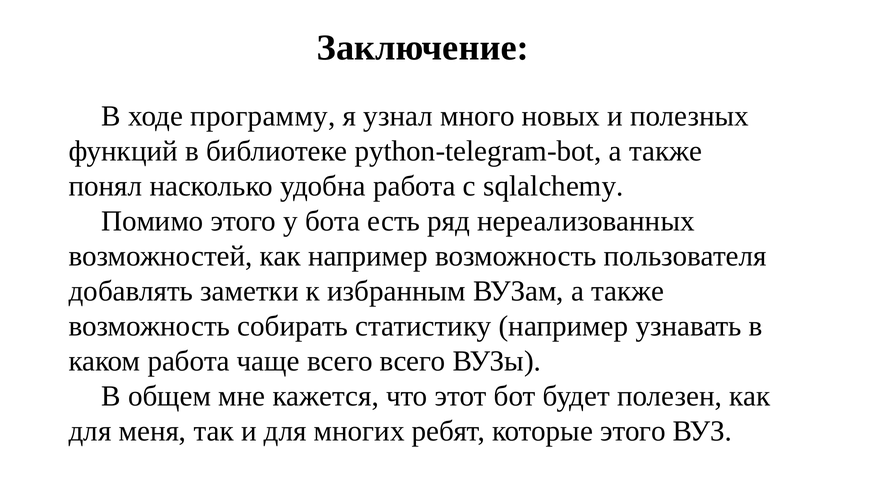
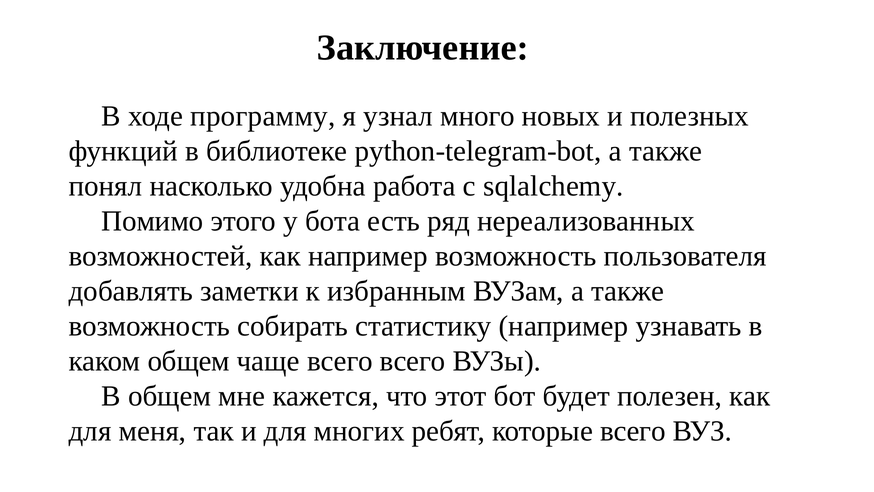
каком работа: работа -> общем (189, 361)
которые этого: этого -> всего (633, 431)
